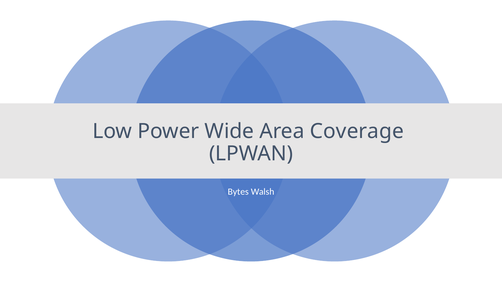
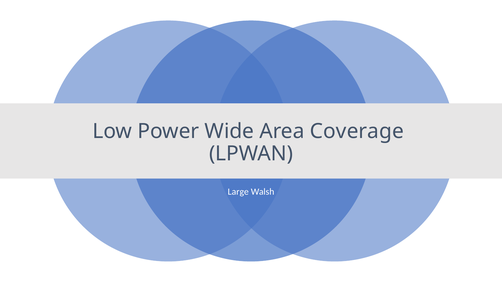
Bytes: Bytes -> Large (238, 192)
